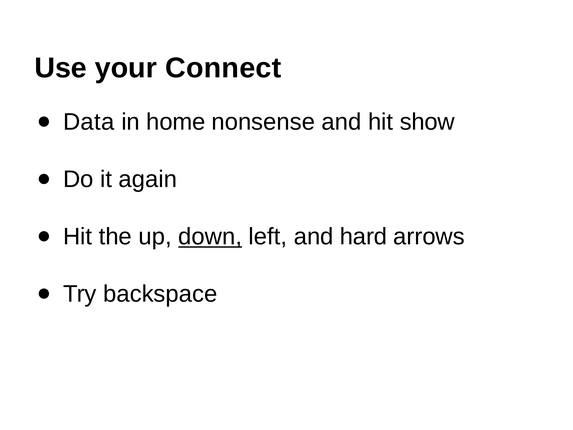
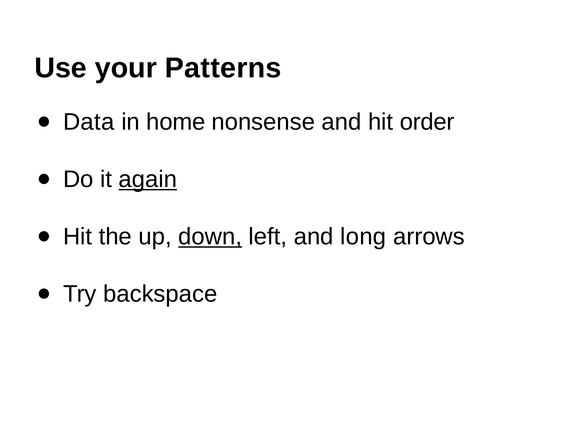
Connect: Connect -> Patterns (223, 68)
show: show -> order (427, 122)
again underline: none -> present (148, 179)
hard: hard -> long (363, 237)
